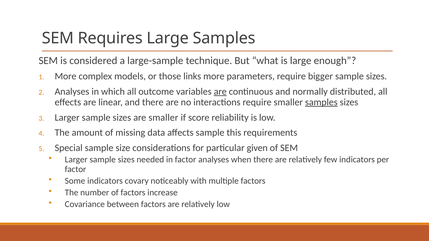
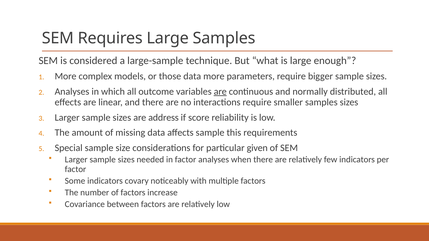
those links: links -> data (192, 76)
samples underline: present -> none (321, 102)
are smaller: smaller -> address (164, 118)
